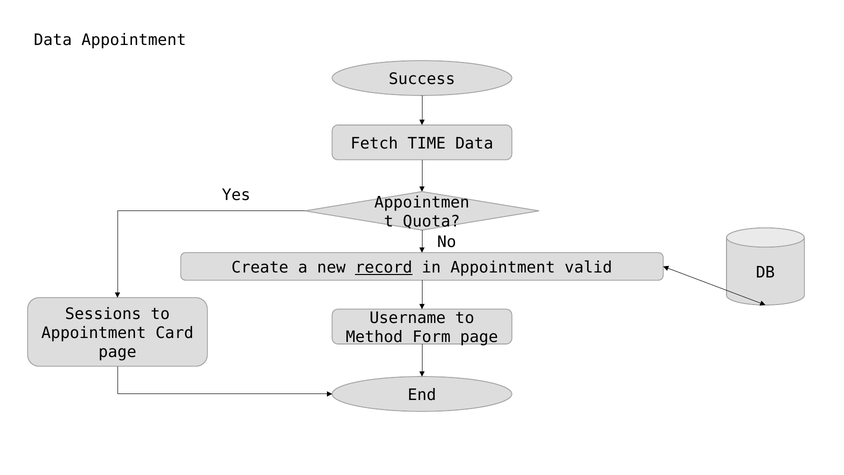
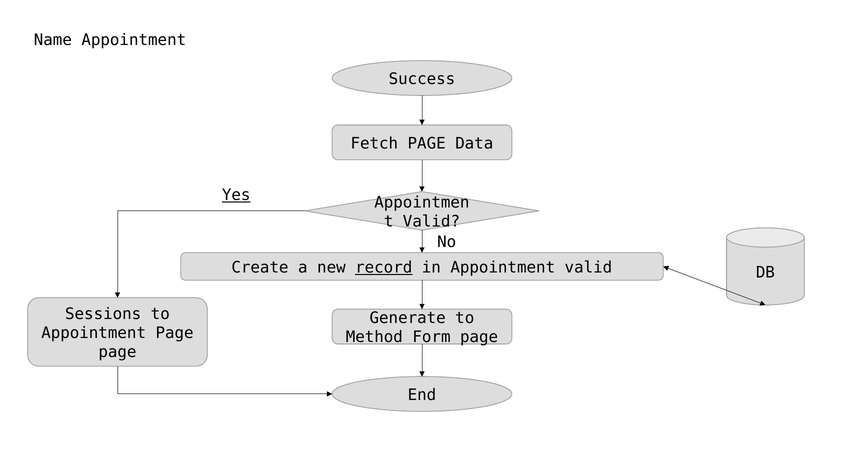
Data: Data -> Name (53, 40)
Fetch TIME: TIME -> PAGE (427, 143)
Yes underline: none -> present (236, 195)
Quota: Quota -> Valid (431, 221)
Username: Username -> Generate (408, 318)
Appointment Card: Card -> Page (175, 333)
